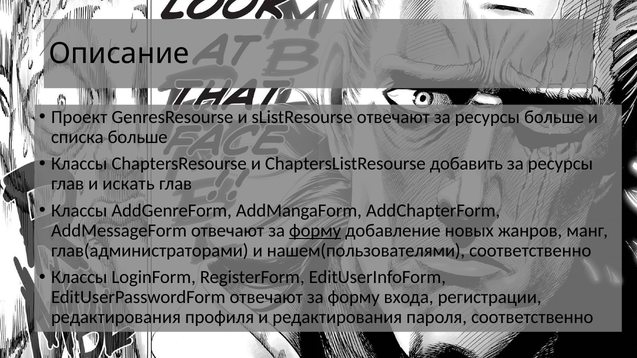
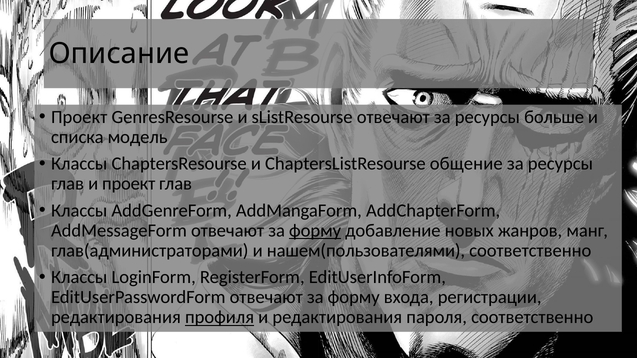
списка больше: больше -> модель (138, 137)
добавить: добавить -> общение (466, 164)
и искать: искать -> проект (129, 184)
профиля underline: none -> present (220, 318)
